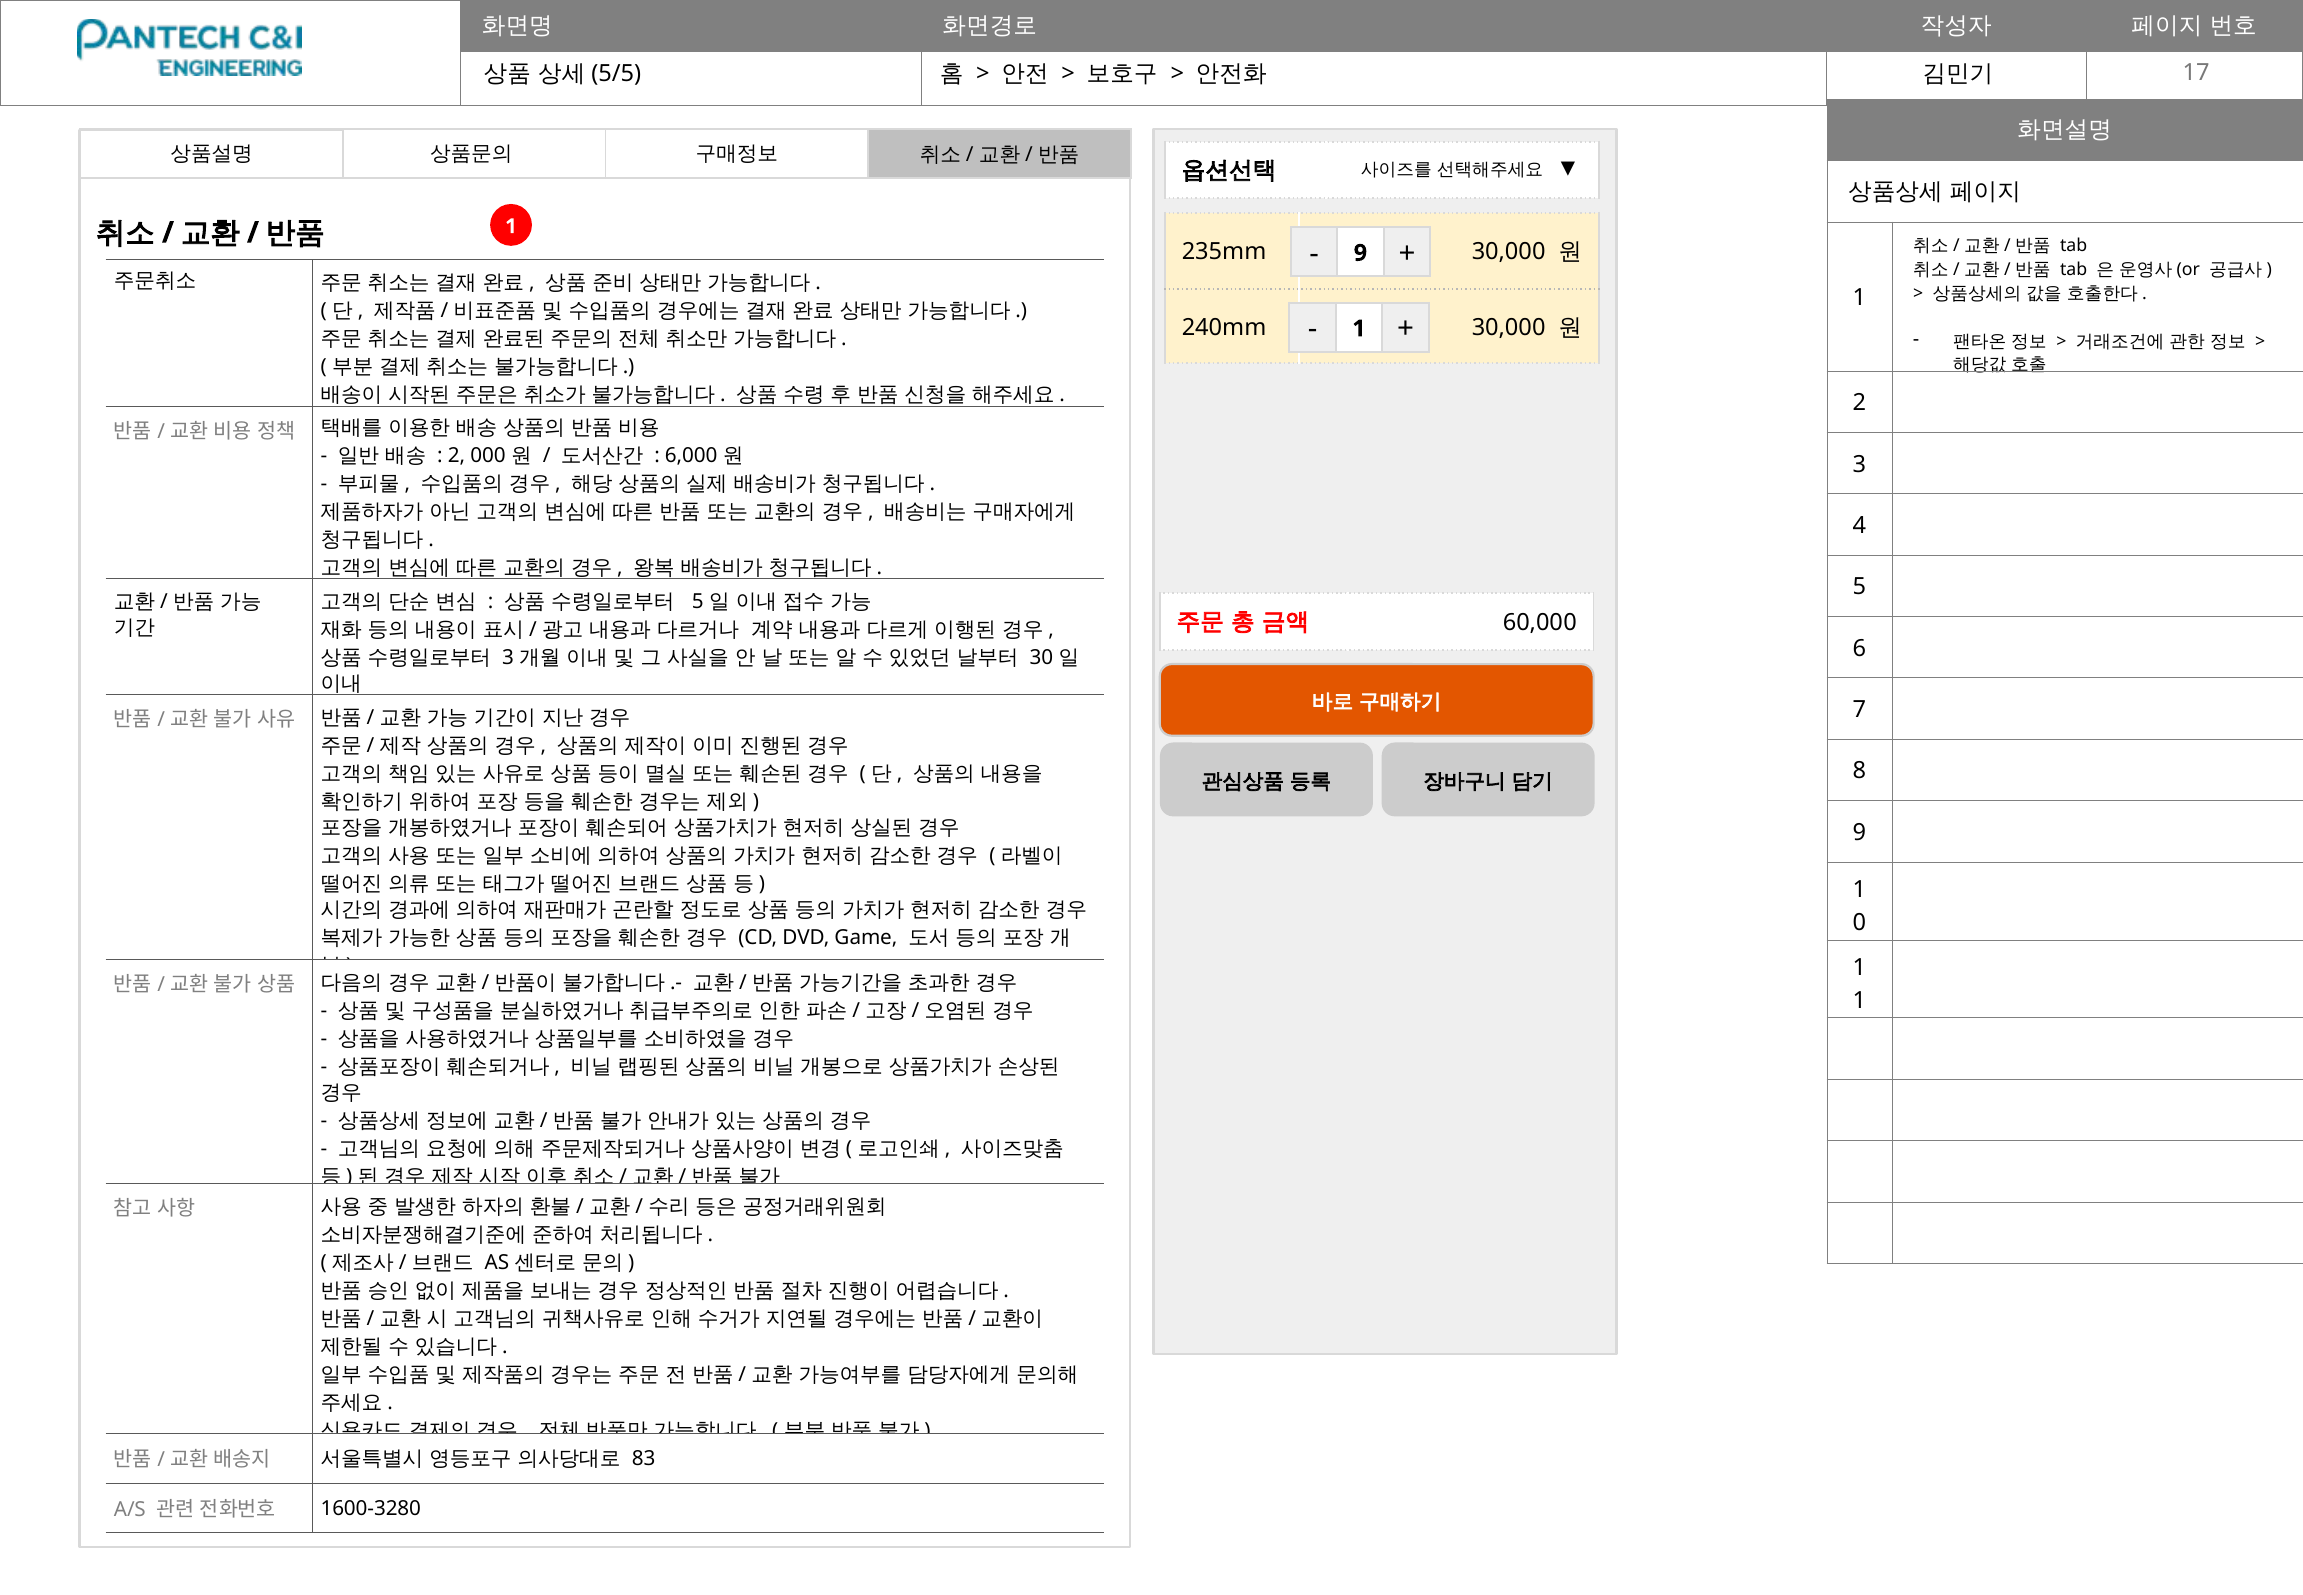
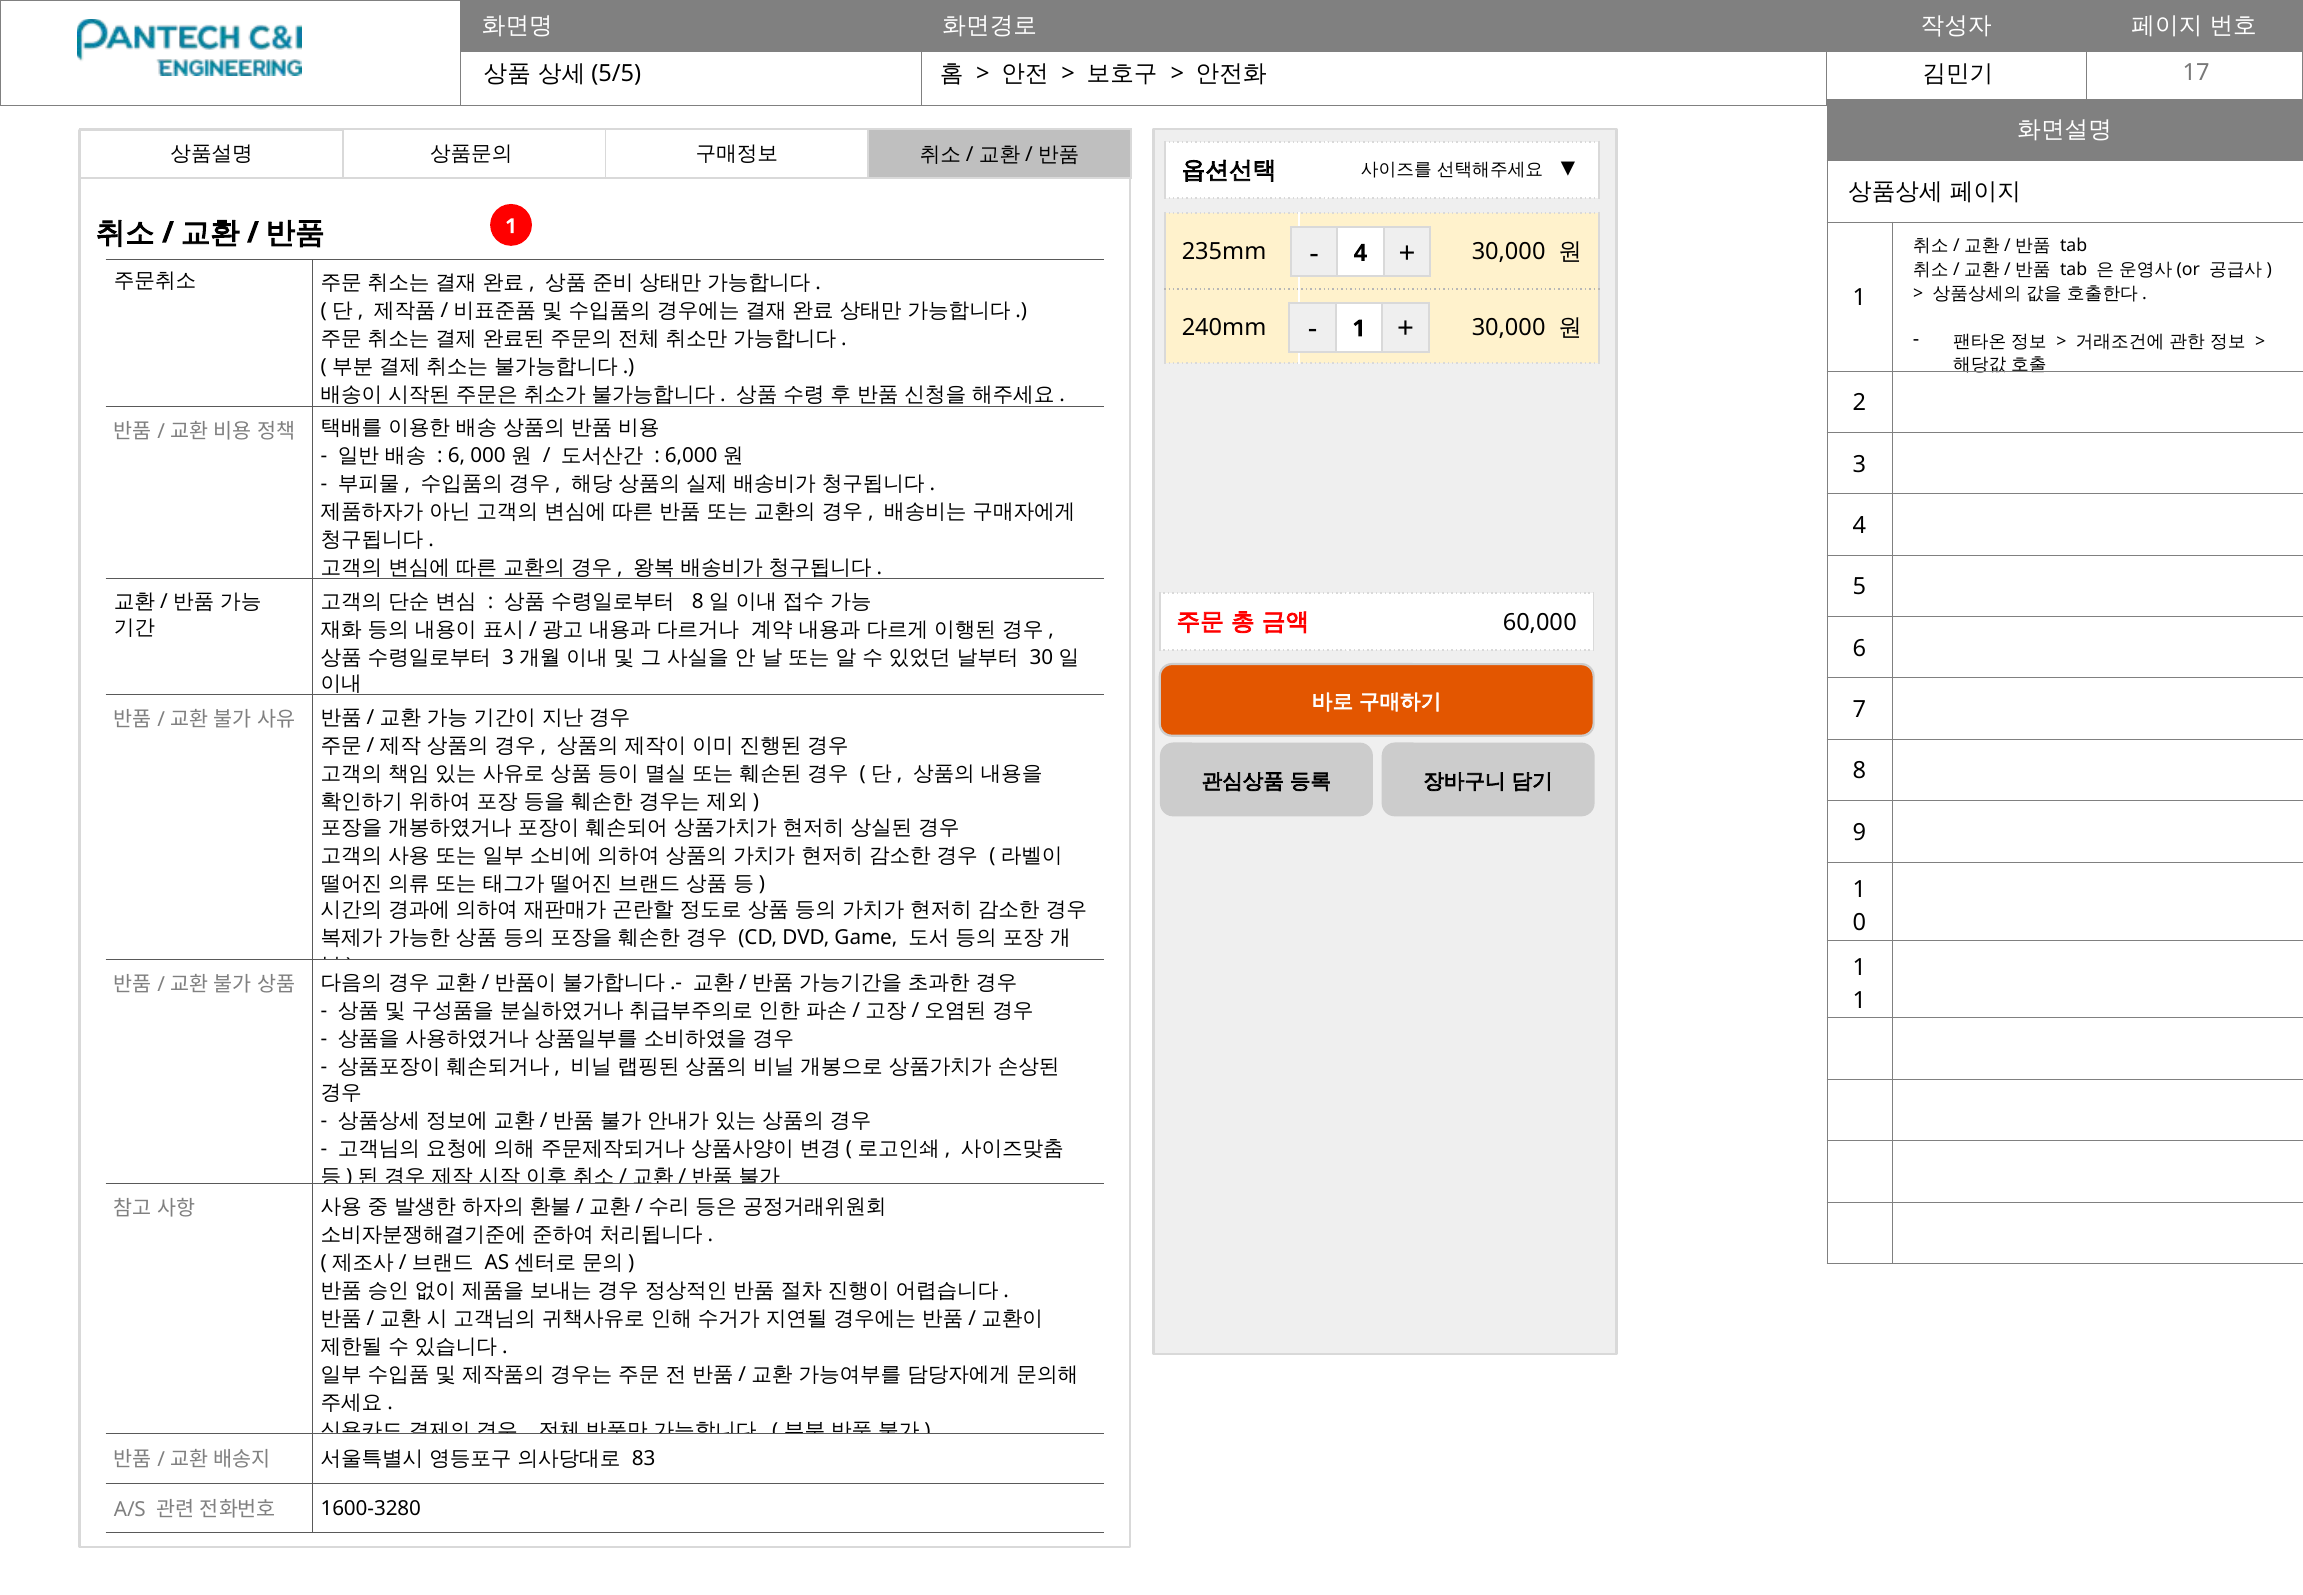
9: 9 -> 4 (1360, 253)
2: 2 -> 6 (456, 455)
5: 5 -> 8 (698, 602)
